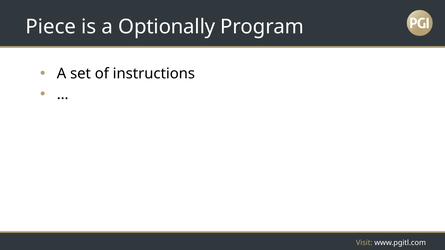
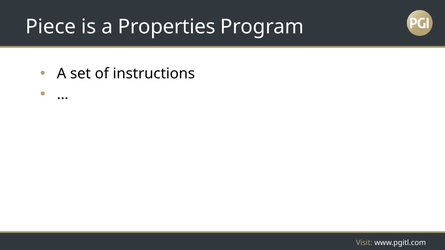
Optionally: Optionally -> Properties (167, 27)
